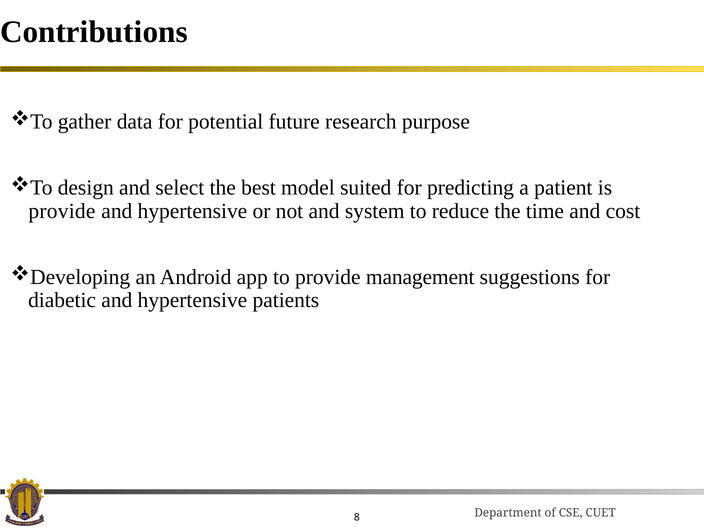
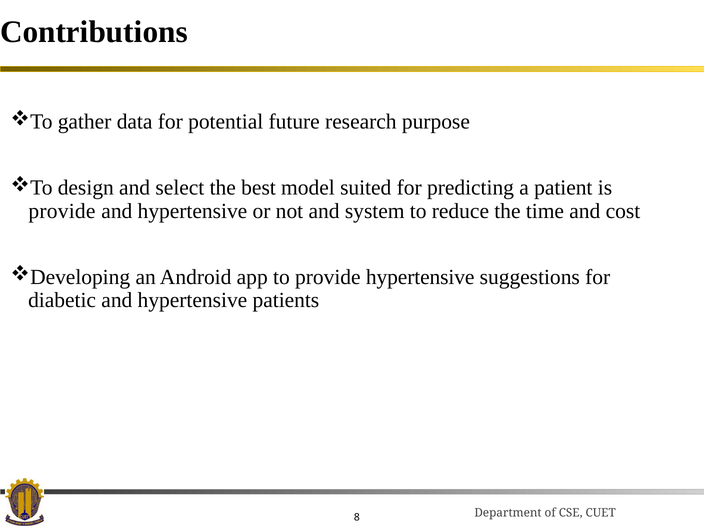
provide management: management -> hypertensive (420, 277)
